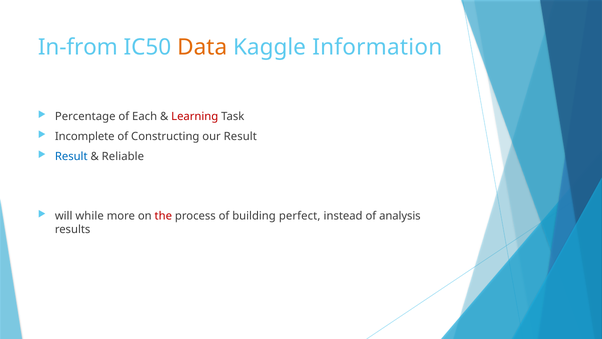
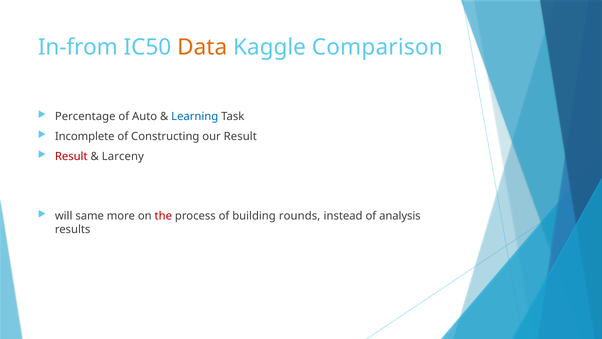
Information: Information -> Comparison (377, 47)
Each: Each -> Auto (145, 117)
Learning colour: red -> blue (195, 117)
Result colour: blue -> red (71, 156)
Reliable: Reliable -> Larceny (123, 156)
while: while -> same (90, 216)
perfect: perfect -> rounds (300, 216)
